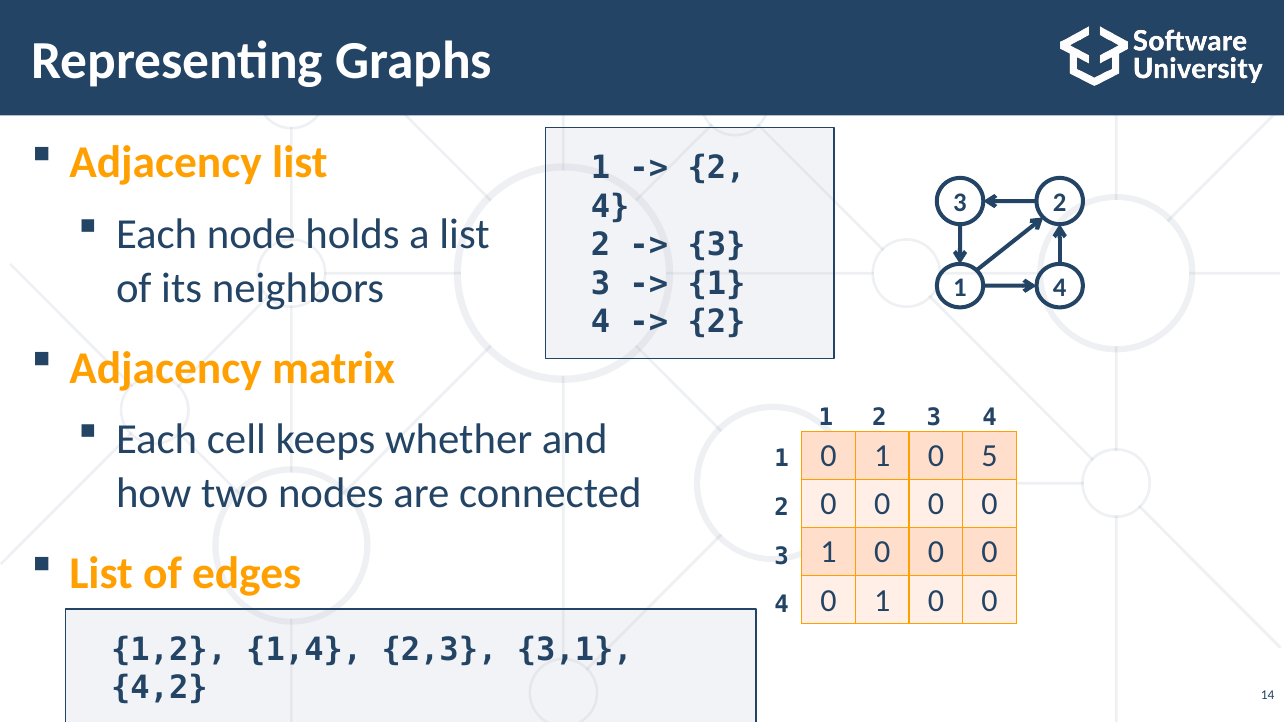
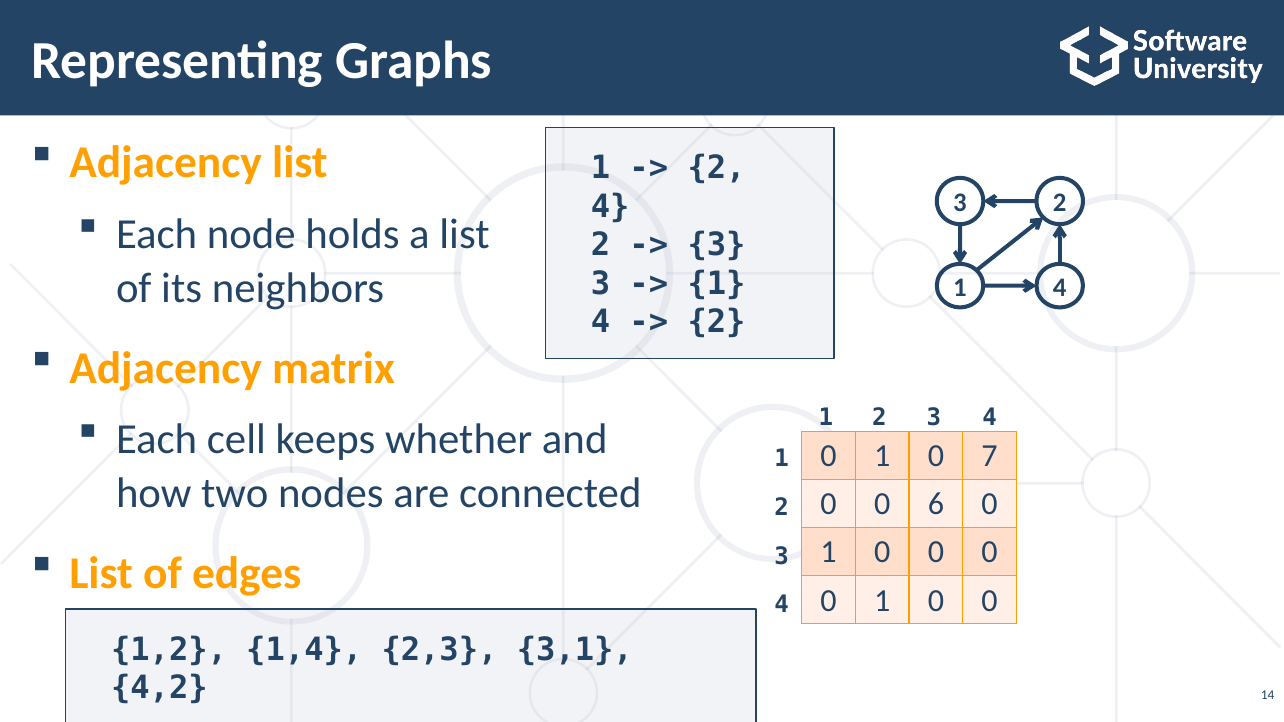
5: 5 -> 7 (990, 456)
0: 0 -> 6 (936, 504)
